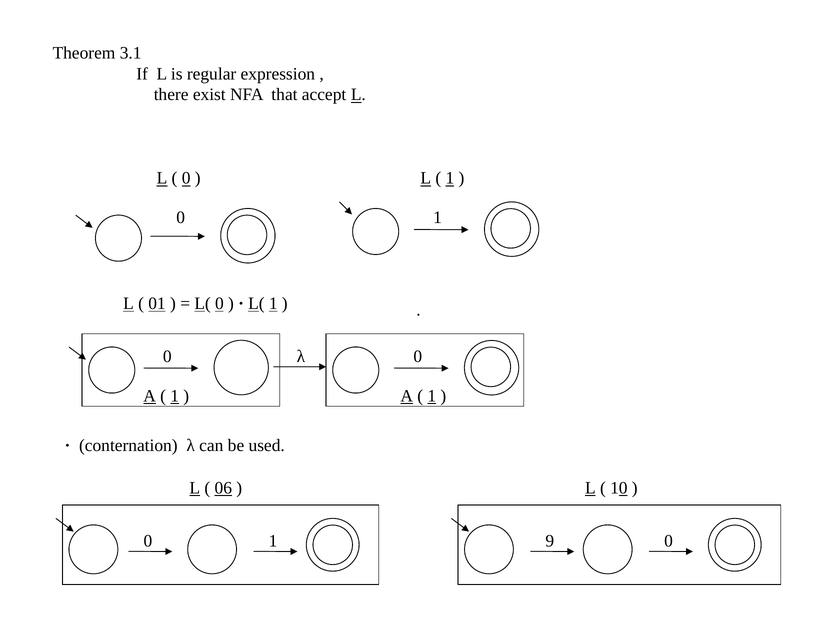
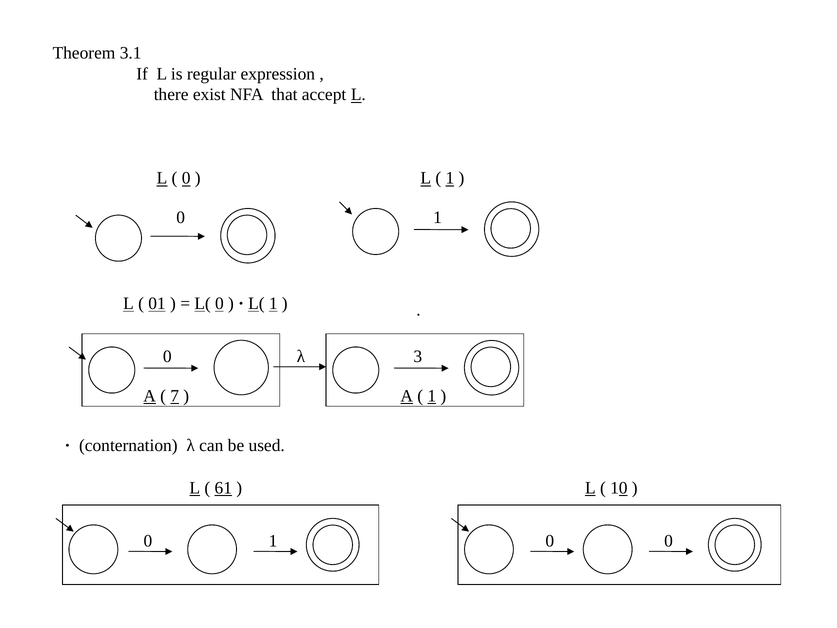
0 0: 0 -> 3 (418, 356)
1: 1 -> 7 (175, 396)
06: 06 -> 61 (223, 488)
1 9: 9 -> 0 (550, 541)
